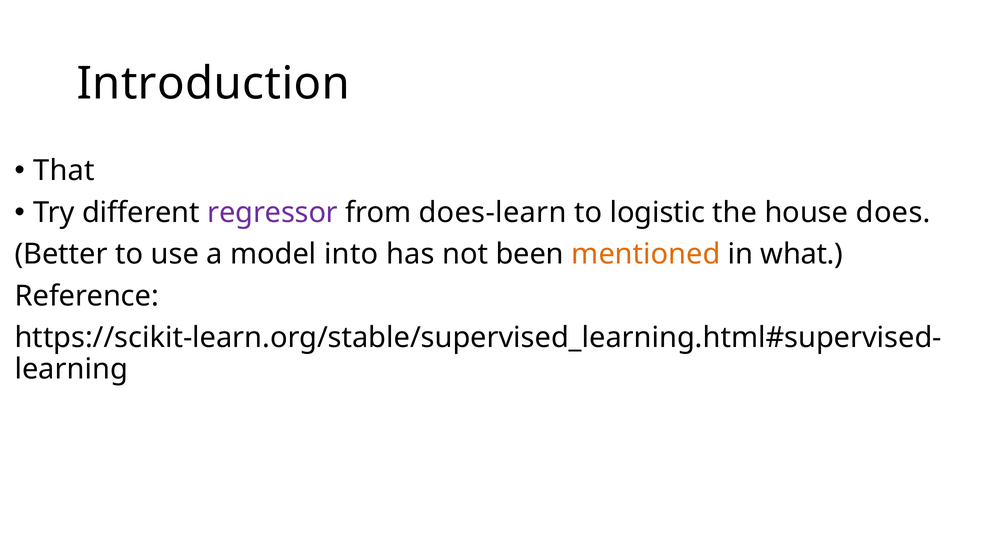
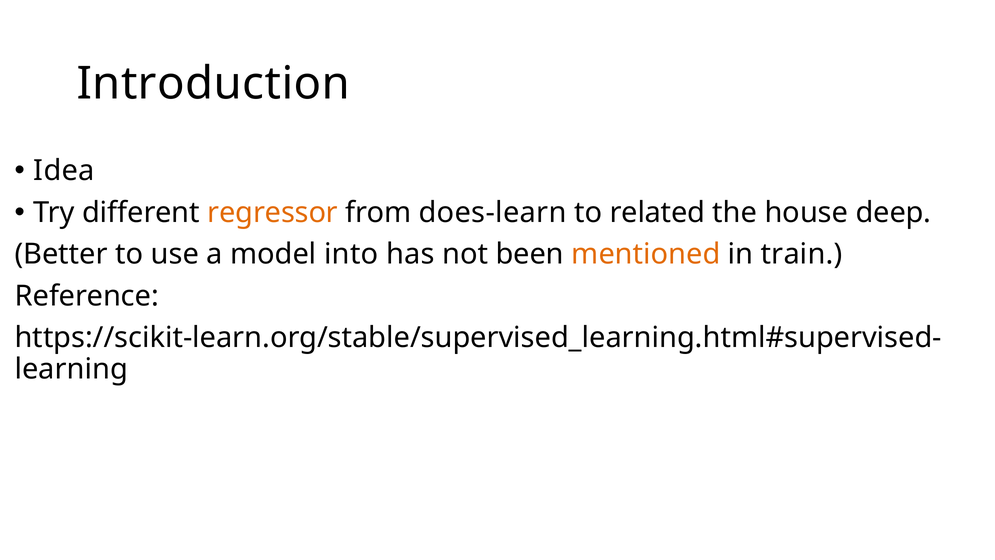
That: That -> Idea (64, 171)
regressor colour: purple -> orange (273, 213)
logistic: logistic -> related (657, 213)
does: does -> deep (893, 213)
what: what -> train (802, 254)
